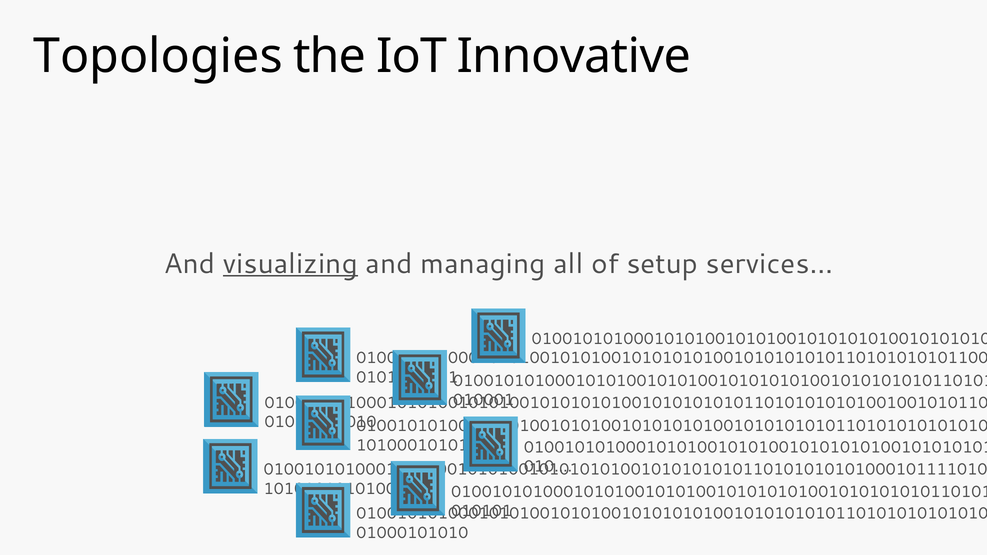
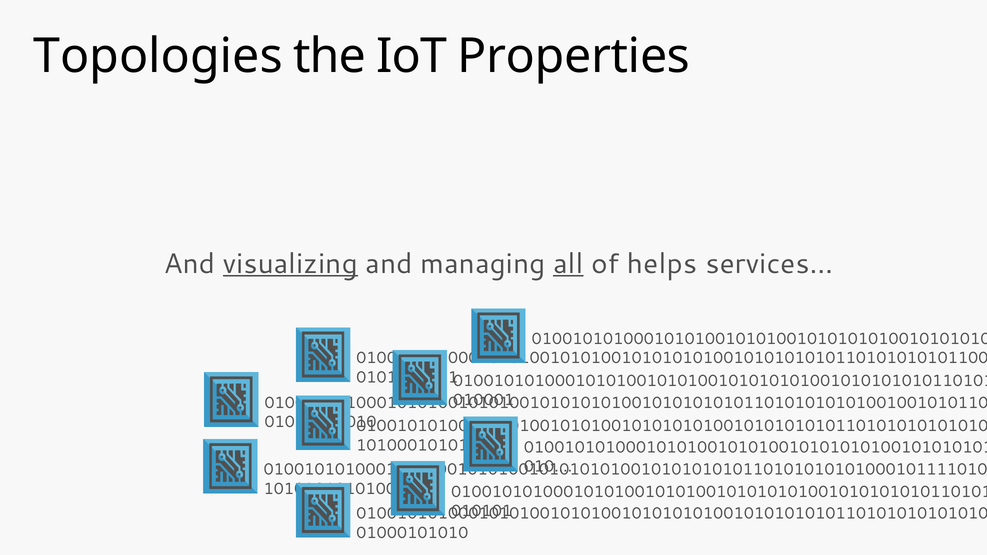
Innovative: Innovative -> Properties (574, 57)
all underline: none -> present (568, 264)
setup: setup -> helps (662, 264)
